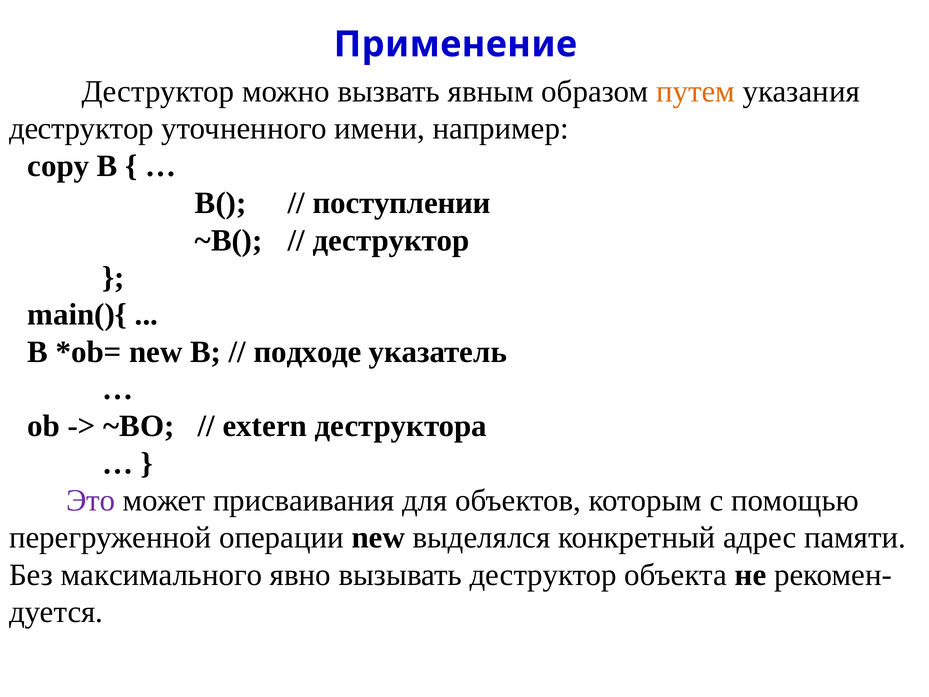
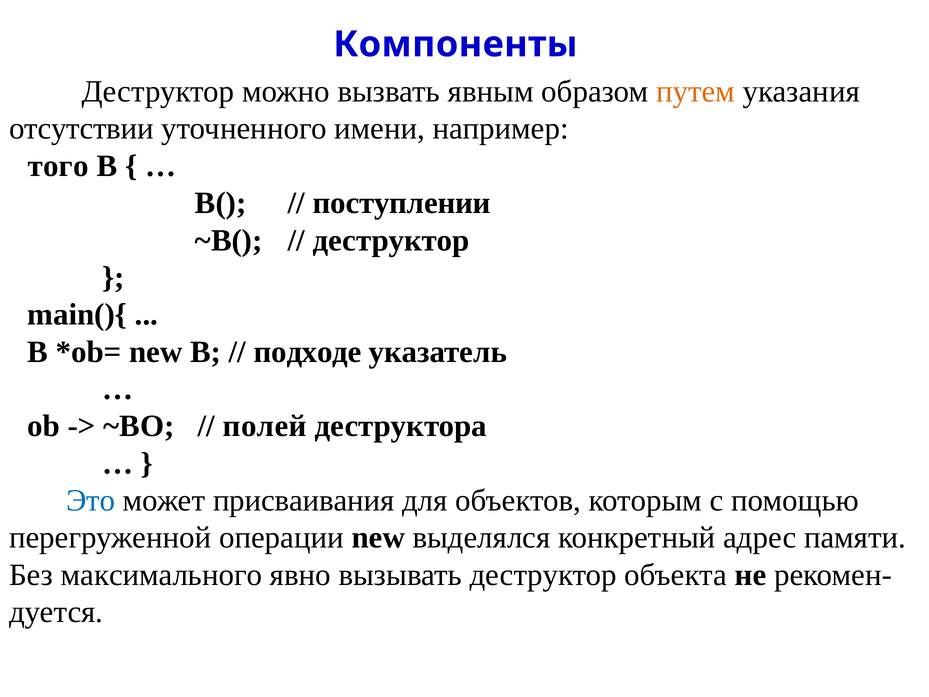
Применение: Применение -> Компоненты (455, 44)
деструктор: деструктор -> отсутствии (81, 129)
copy: copy -> того (58, 166)
extern: extern -> полей (265, 426)
Это colour: purple -> blue (91, 500)
